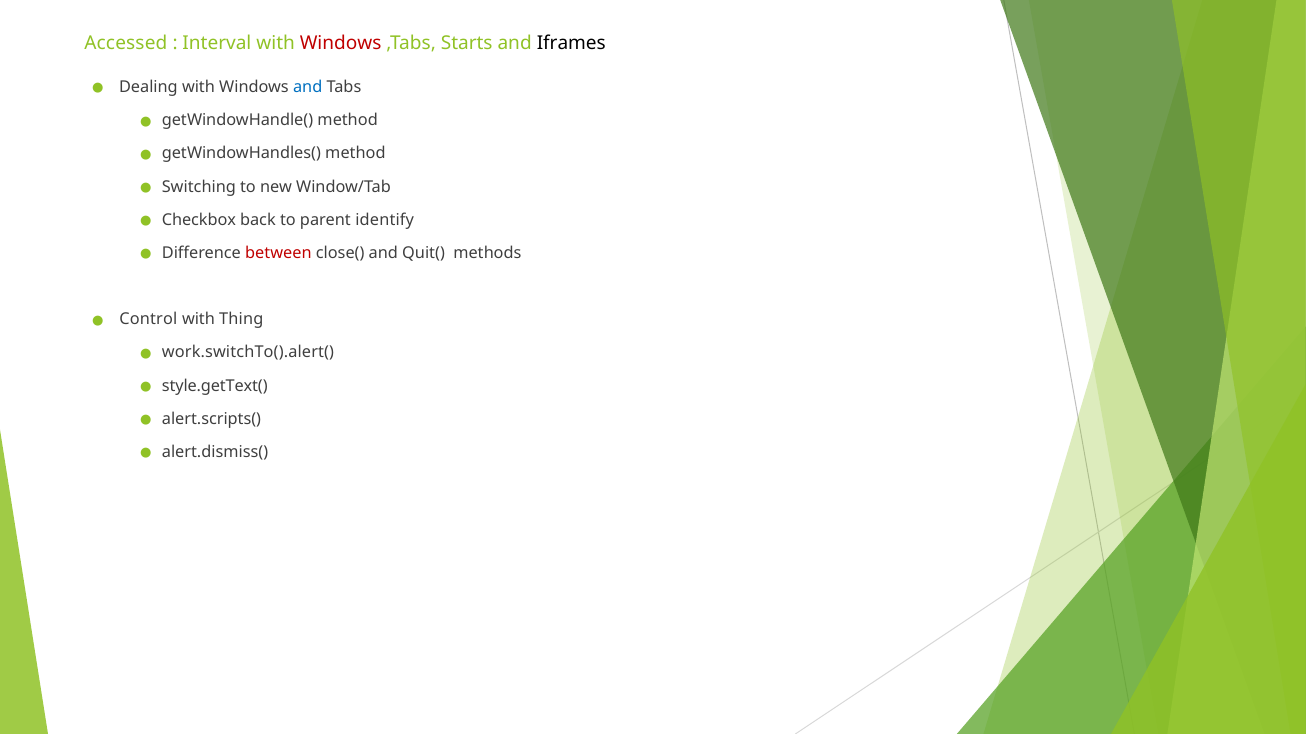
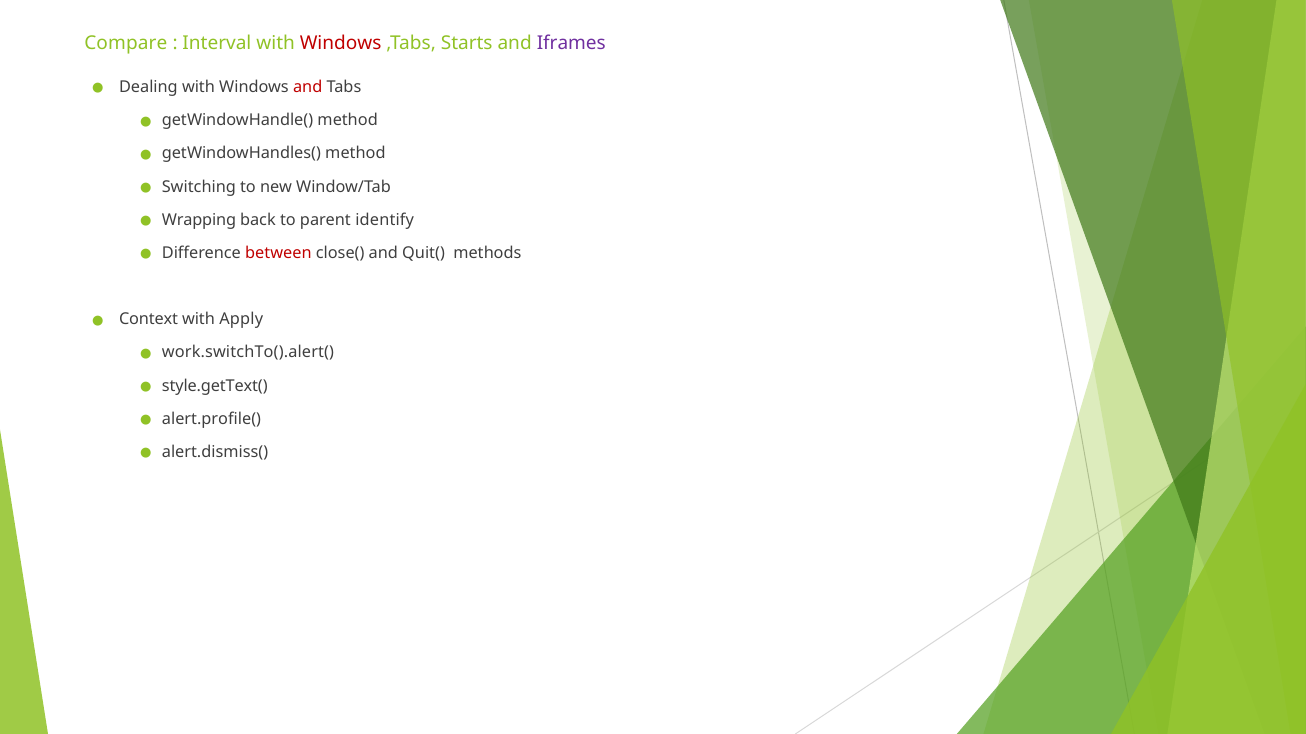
Accessed: Accessed -> Compare (126, 43)
Iframes colour: black -> purple (571, 43)
and colour: blue -> red (308, 87)
Checkbox: Checkbox -> Wrapping (199, 220)
Control: Control -> Context (148, 320)
Thing: Thing -> Apply (241, 320)
alert.scripts(: alert.scripts( -> alert.profile( (211, 419)
